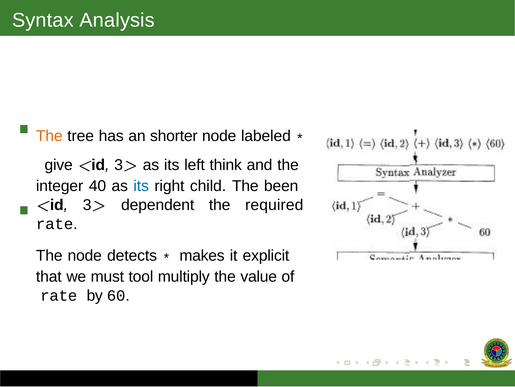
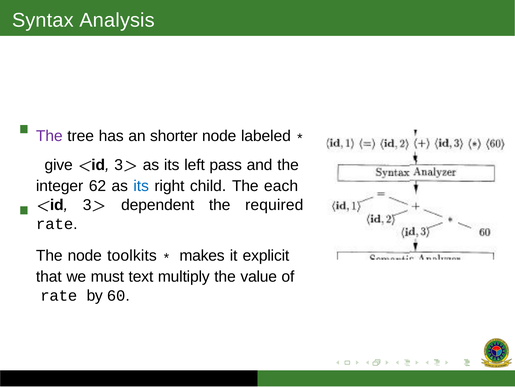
The colour: orange -> purple (49, 136)
think: think -> pass (226, 165)
40: 40 -> 62 (98, 186)
been: been -> each (281, 186)
detects: detects -> toolkits (132, 255)
tool: tool -> text (141, 276)
